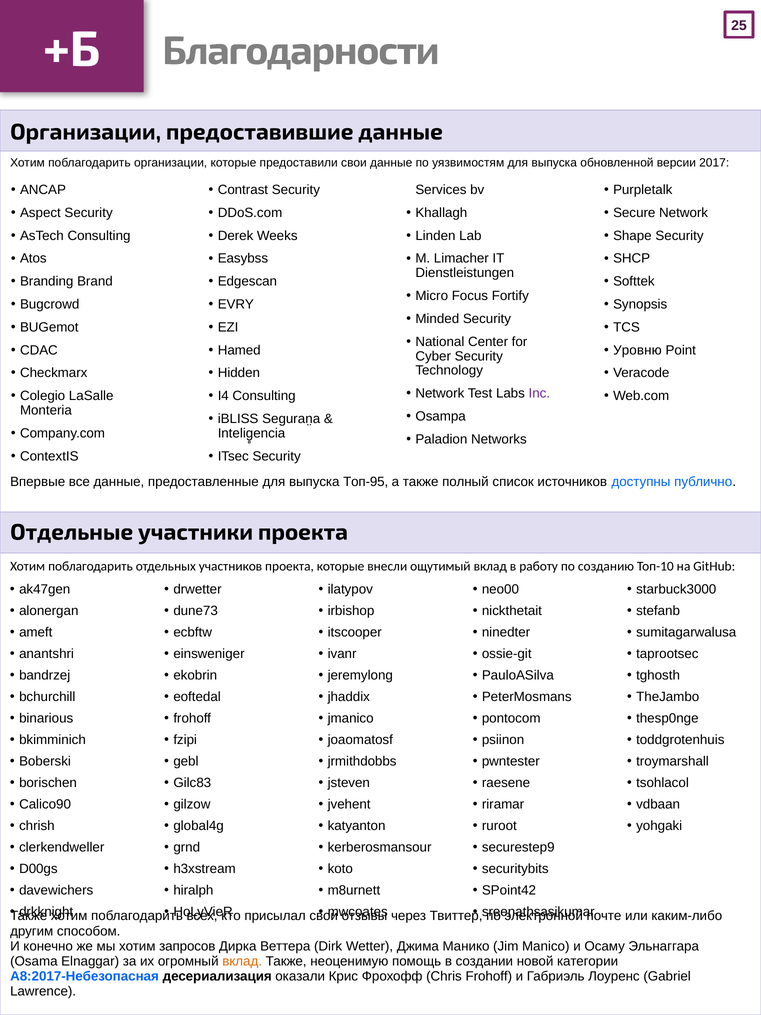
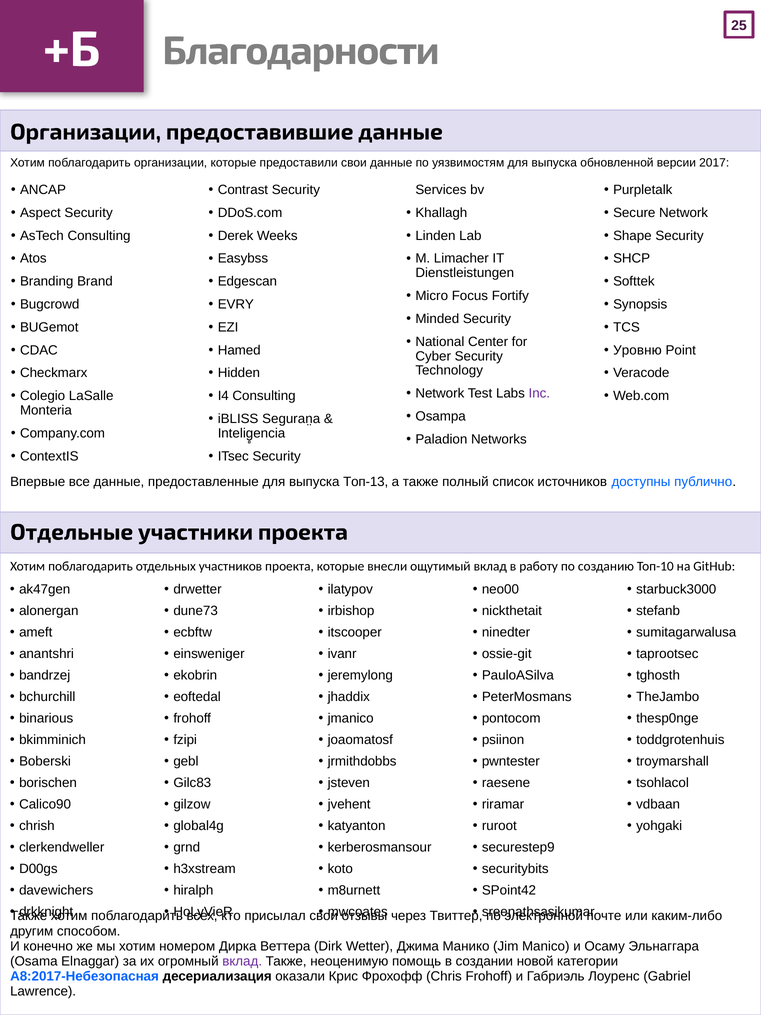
Топ-95: Топ-95 -> Топ-13 (366, 482)
запросов: запросов -> номером (187, 946)
вклад colour: orange -> purple (242, 961)
